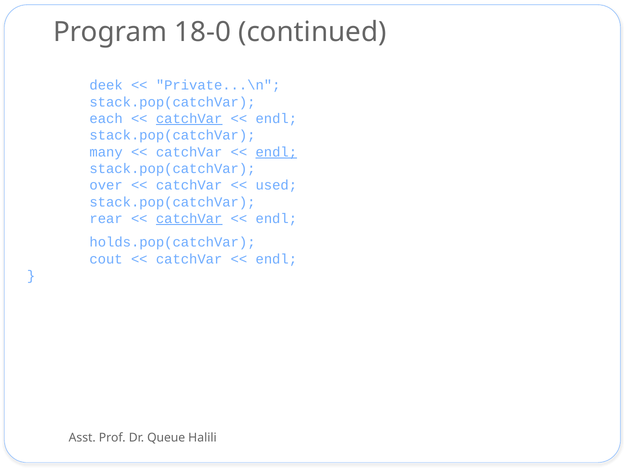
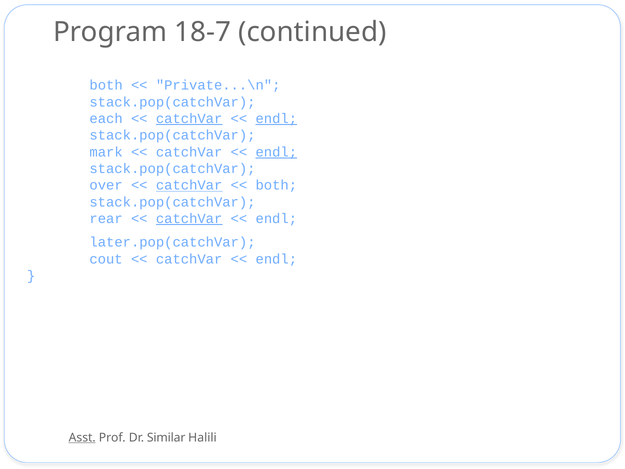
18-0: 18-0 -> 18-7 (203, 32)
deek: deek -> both (106, 85)
endl underline: none -> present (276, 119)
many: many -> mark (106, 152)
catchVar underline: none -> present (189, 185)
used: used -> both (276, 185)
holds.pop(catchVar: holds.pop(catchVar -> later.pop(catchVar (173, 242)
Asst underline: none -> present (82, 437)
Queue: Queue -> Similar (166, 437)
